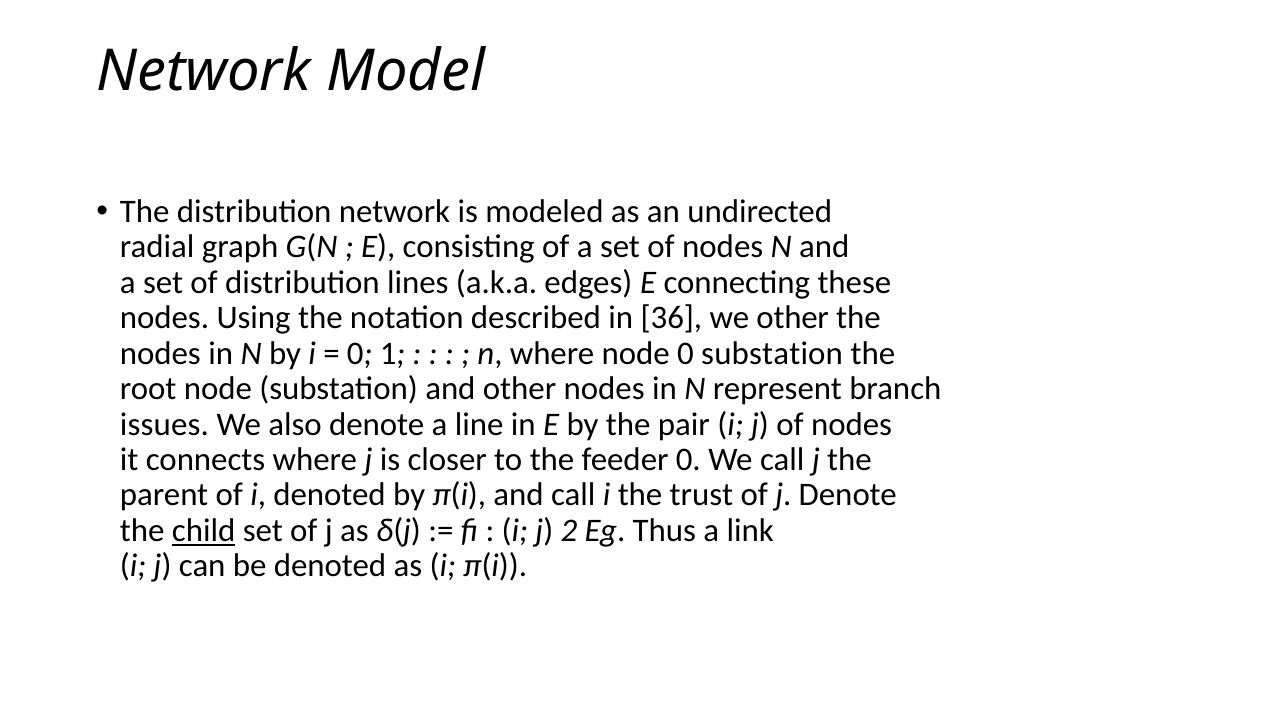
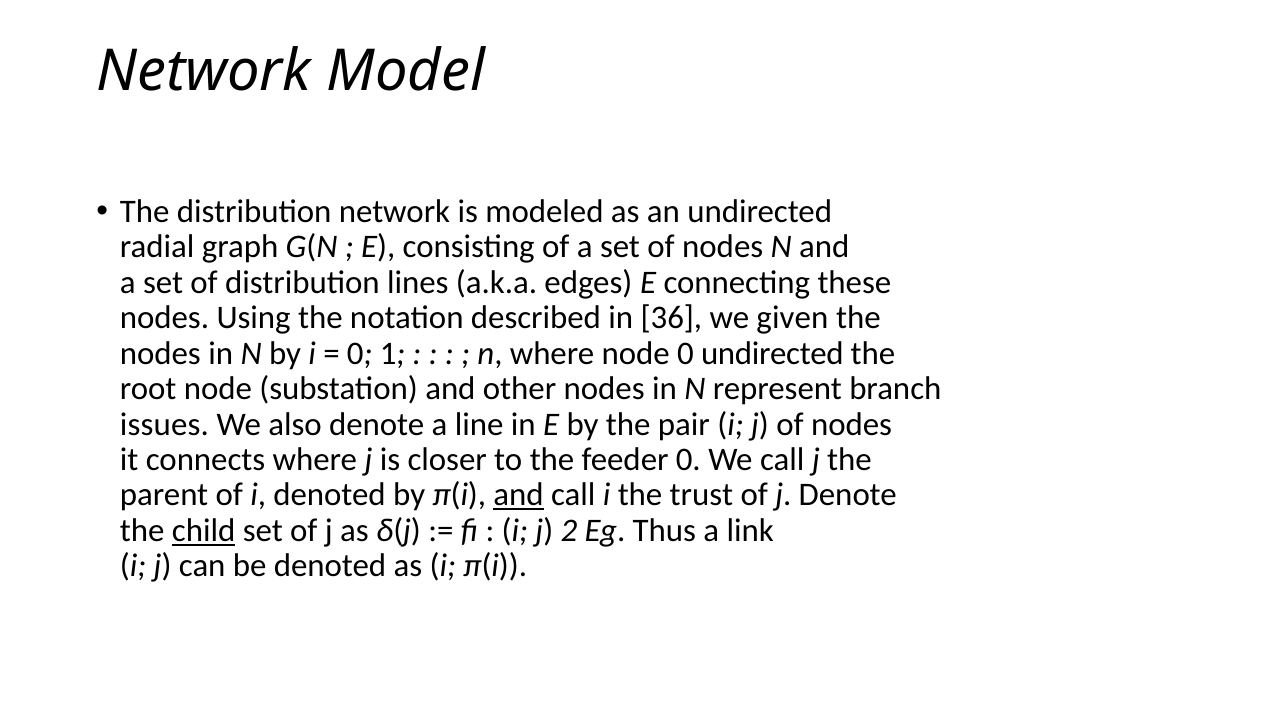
we other: other -> given (792, 318)
0 substation: substation -> undirected (772, 353)
and underline: none -> present (519, 495)
